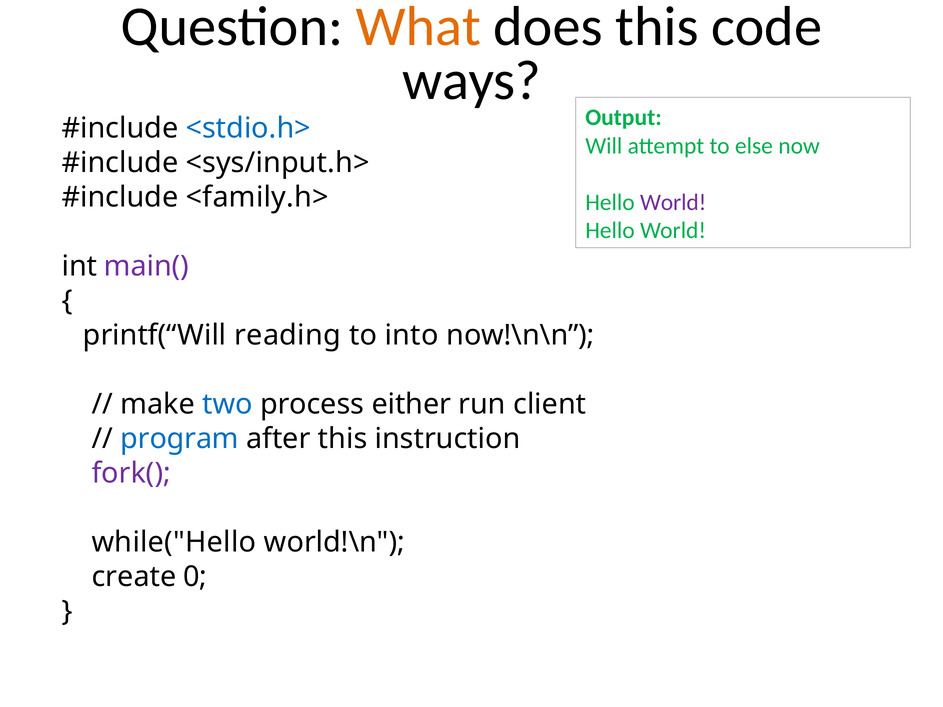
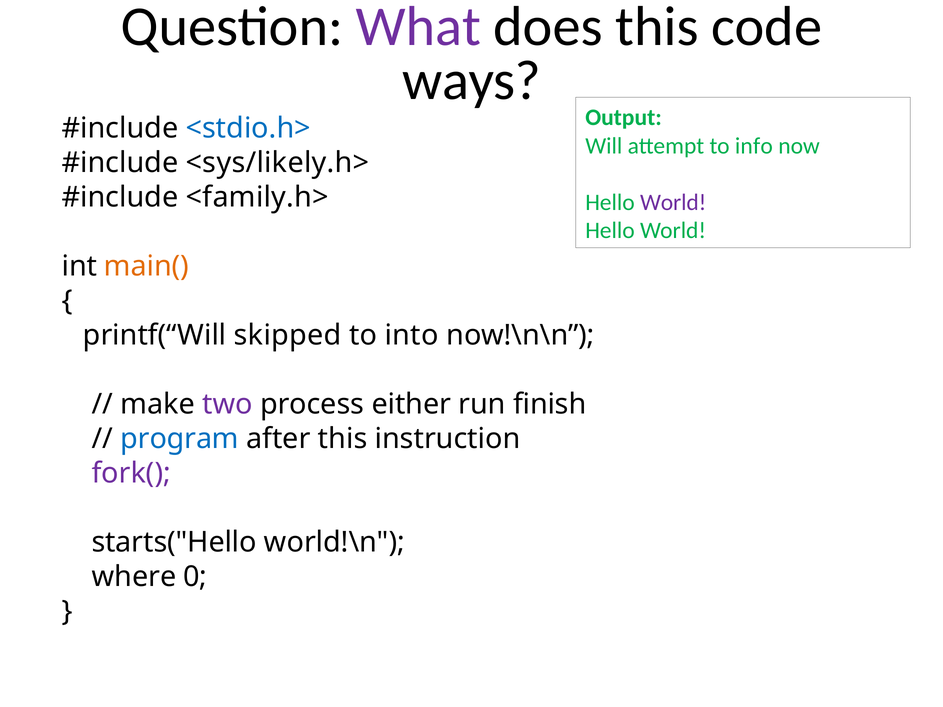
What colour: orange -> purple (418, 27)
else: else -> info (754, 146)
<sys/input.h>: <sys/input.h> -> <sys/likely.h> (278, 163)
main( colour: purple -> orange (146, 266)
reading: reading -> skipped (288, 335)
two colour: blue -> purple (228, 404)
client: client -> finish (550, 404)
while("Hello: while("Hello -> starts("Hello (174, 542)
create: create -> where (134, 577)
